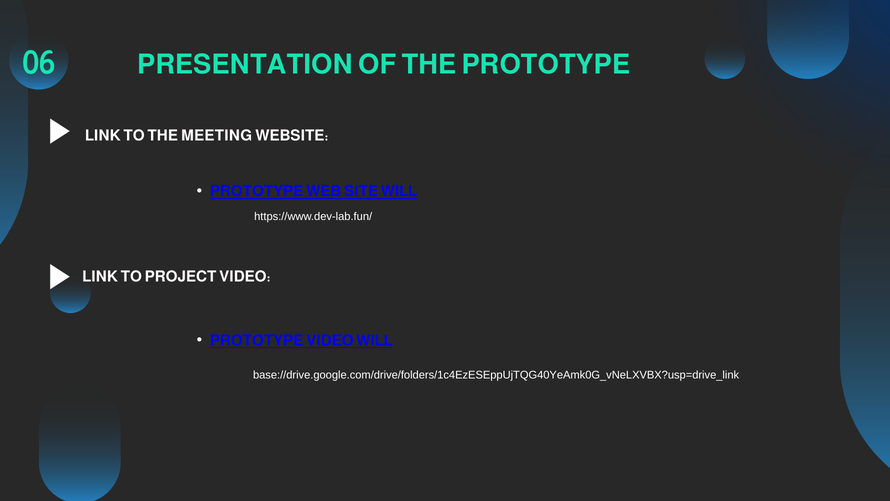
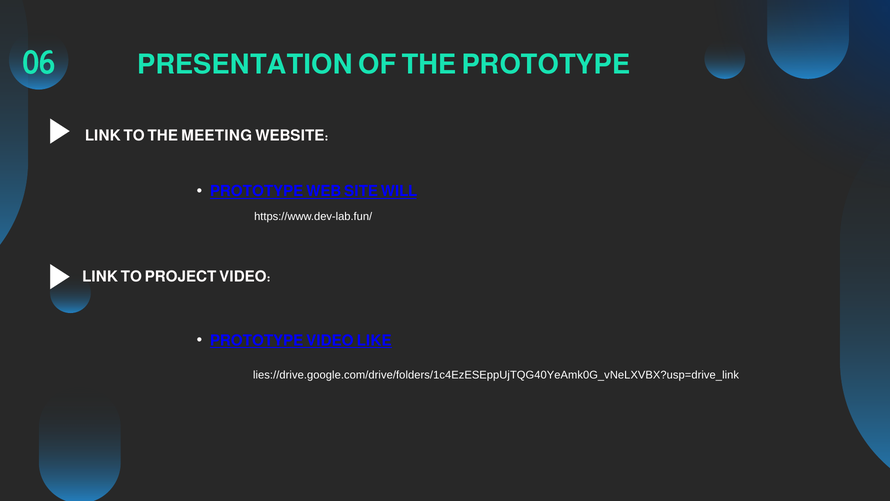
VIDEO WILL: WILL -> LIKE (374, 340)
base://drive.google.com/drive/folders/1c4EzESEppUjTQG40YeAmk0G_vNeLXVBX?usp=drive_link: base://drive.google.com/drive/folders/1c4EzESEppUjTQG40YeAmk0G_vNeLXVBX?usp=drive_link -> lies://drive.google.com/drive/folders/1c4EzESEppUjTQG40YeAmk0G_vNeLXVBX?usp=drive_link (496, 375)
